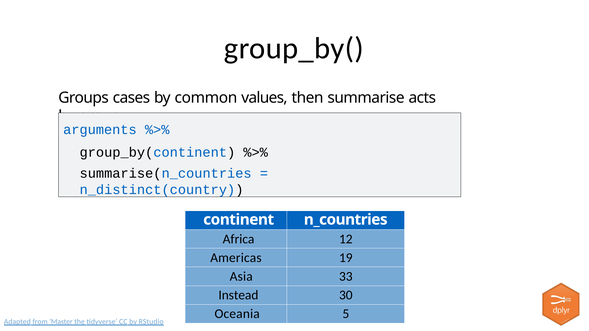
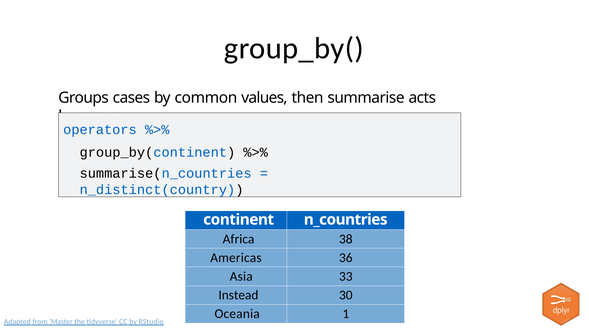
arguments: arguments -> operators (100, 130)
12: 12 -> 38 (346, 239)
19: 19 -> 36 (346, 258)
5: 5 -> 1 (346, 314)
